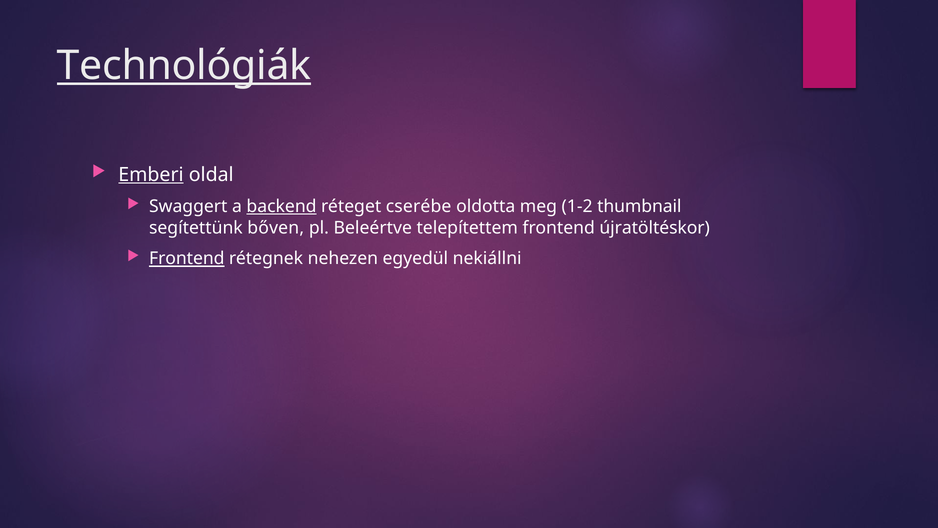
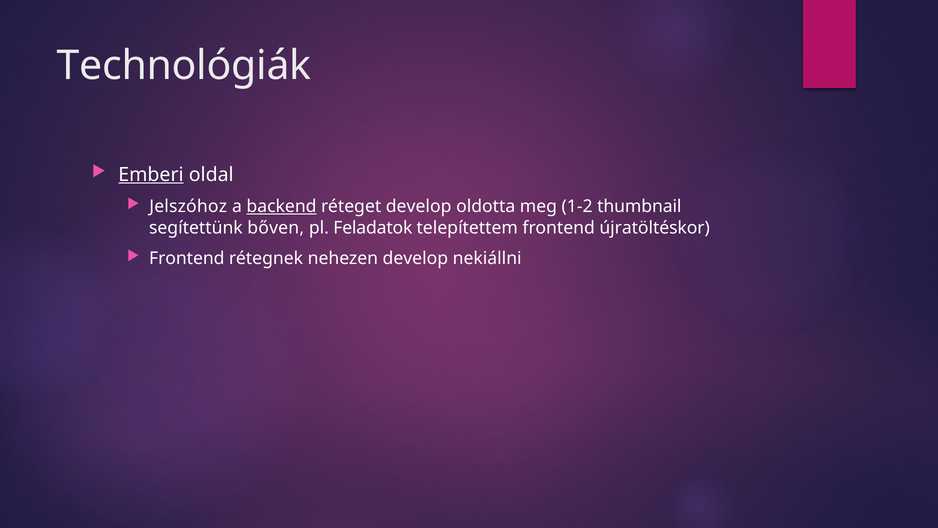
Technológiák underline: present -> none (184, 66)
Swaggert: Swaggert -> Jelszóhoz (188, 206)
réteget cserébe: cserébe -> develop (419, 206)
Beleértve: Beleértve -> Feladatok (373, 228)
Frontend underline: present -> none (187, 258)
nehezen egyedül: egyedül -> develop (415, 258)
